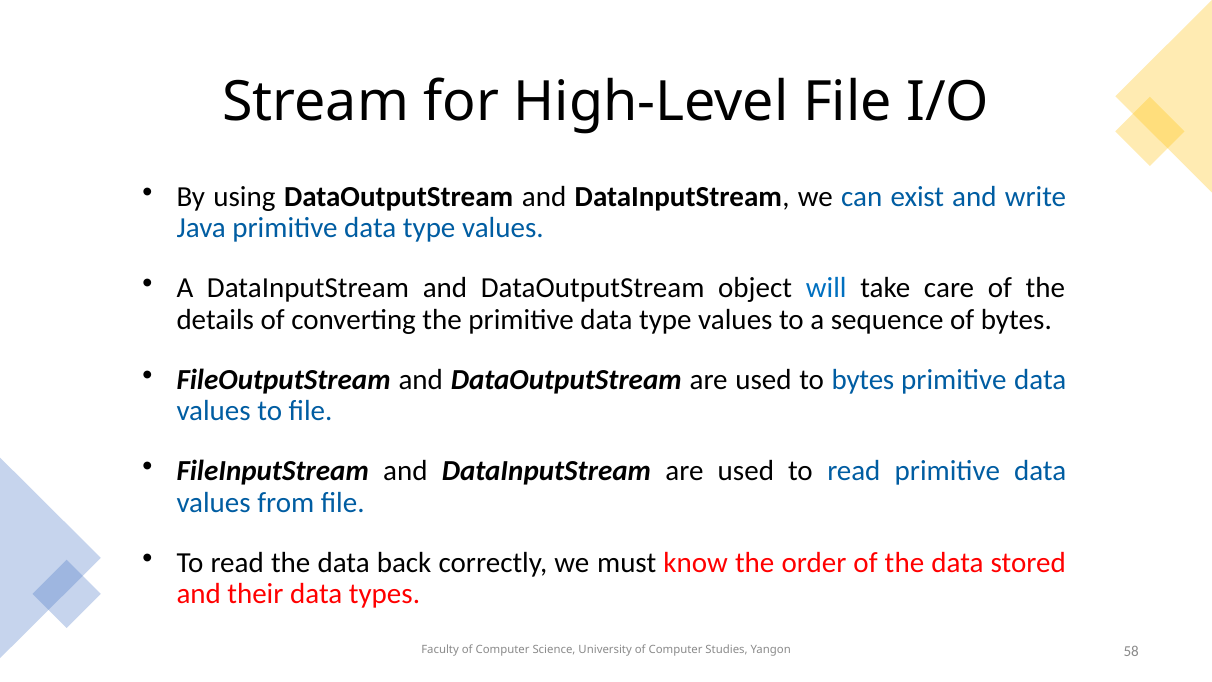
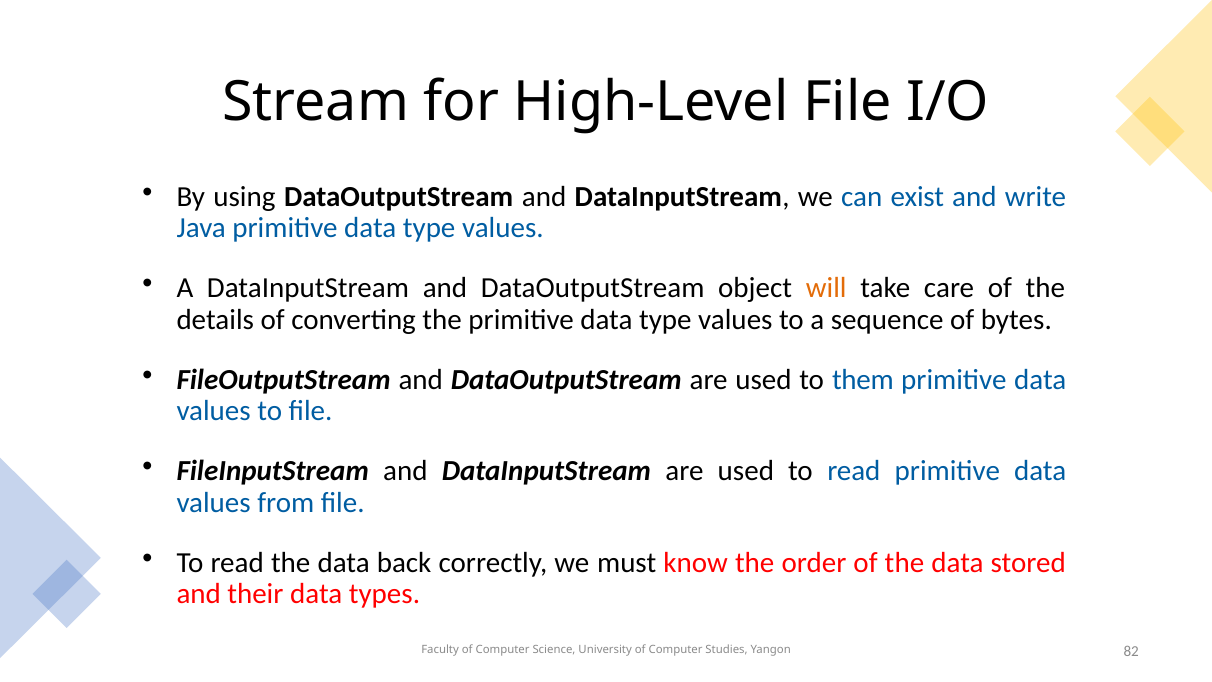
will colour: blue -> orange (826, 288)
to bytes: bytes -> them (863, 380)
58: 58 -> 82 (1131, 651)
